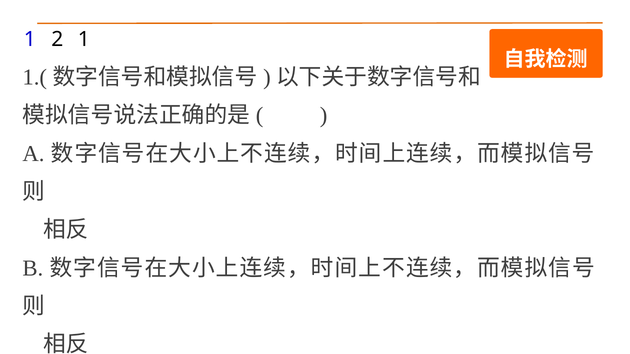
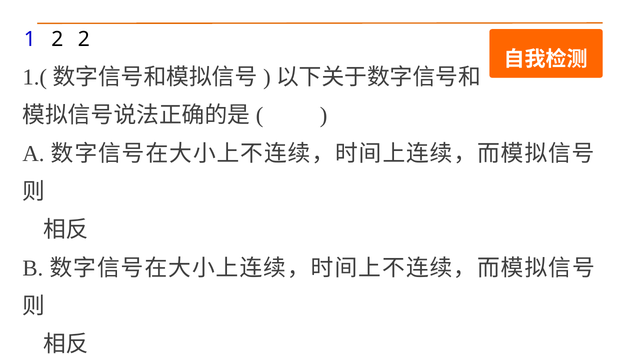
2 1: 1 -> 2 (84, 39)
